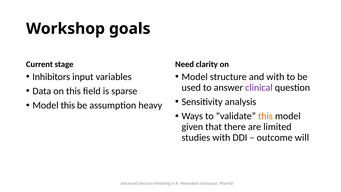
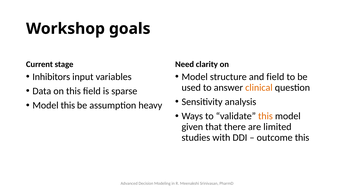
and with: with -> field (275, 77)
clinical colour: purple -> orange (259, 87)
outcome will: will -> this (302, 137)
